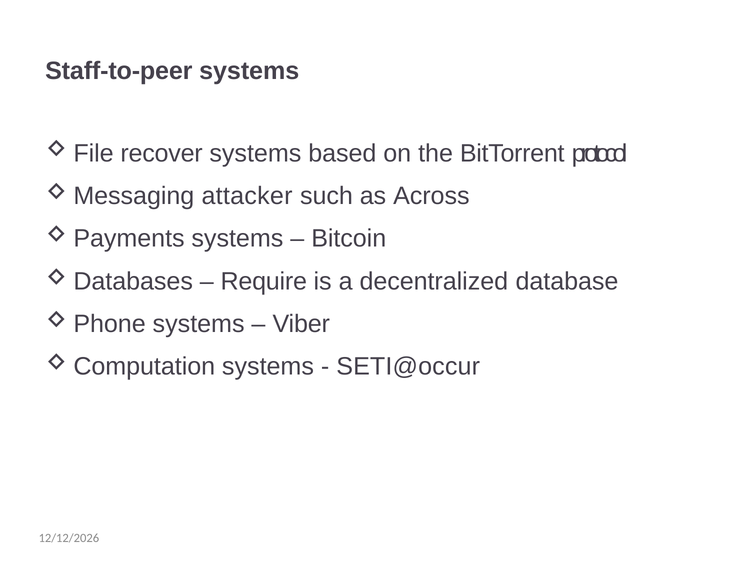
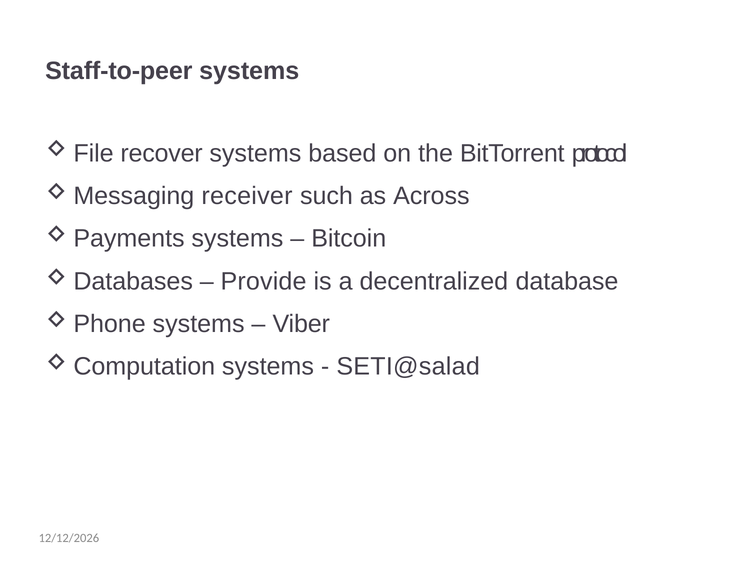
attacker: attacker -> receiver (247, 196)
Require: Require -> Provide (264, 281)
SETI@occur: SETI@occur -> SETI@salad (408, 367)
